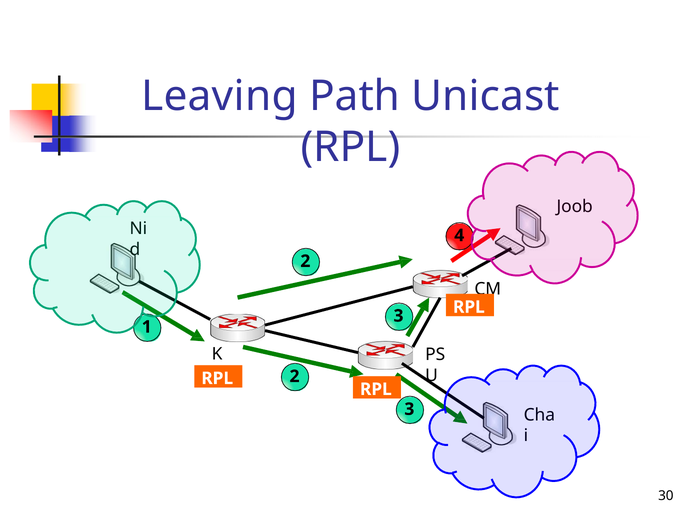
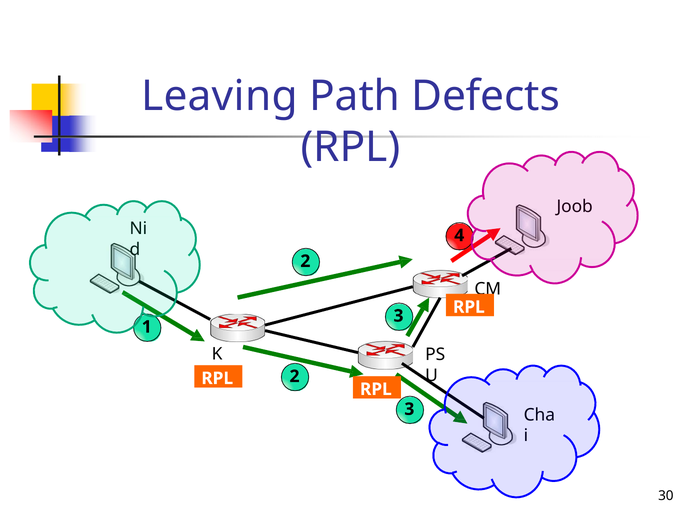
Unicast: Unicast -> Defects (486, 96)
